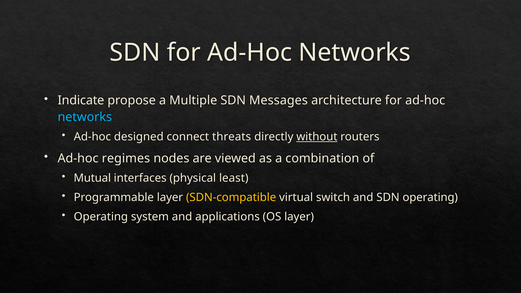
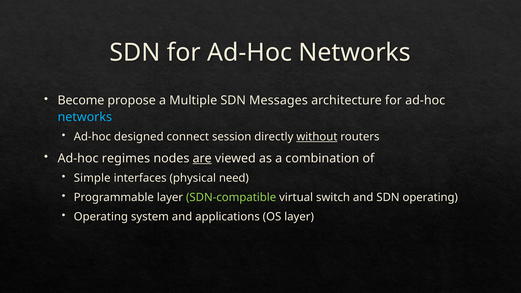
Indicate: Indicate -> Become (81, 101)
threats: threats -> session (232, 137)
are underline: none -> present (202, 158)
Mutual: Mutual -> Simple (92, 178)
least: least -> need (234, 178)
SDN-compatible colour: yellow -> light green (231, 197)
